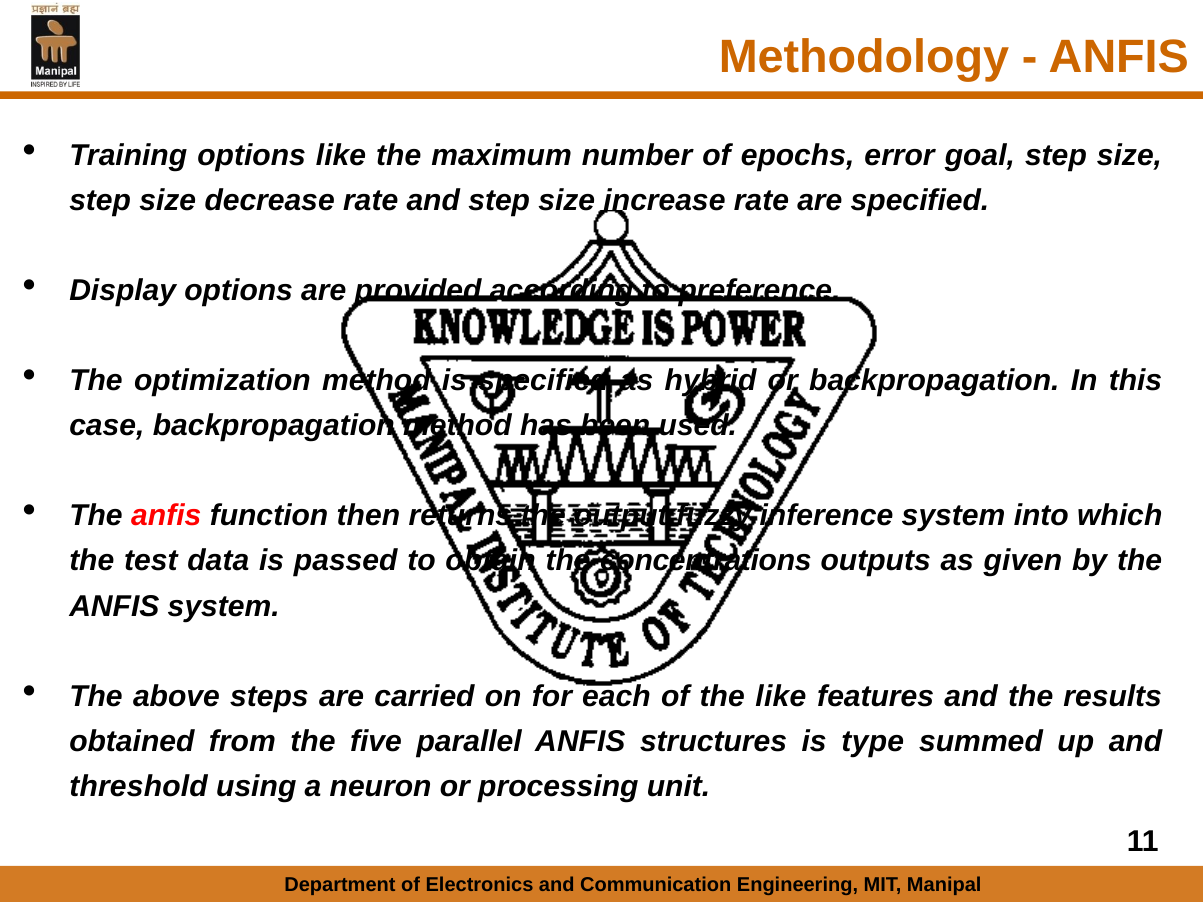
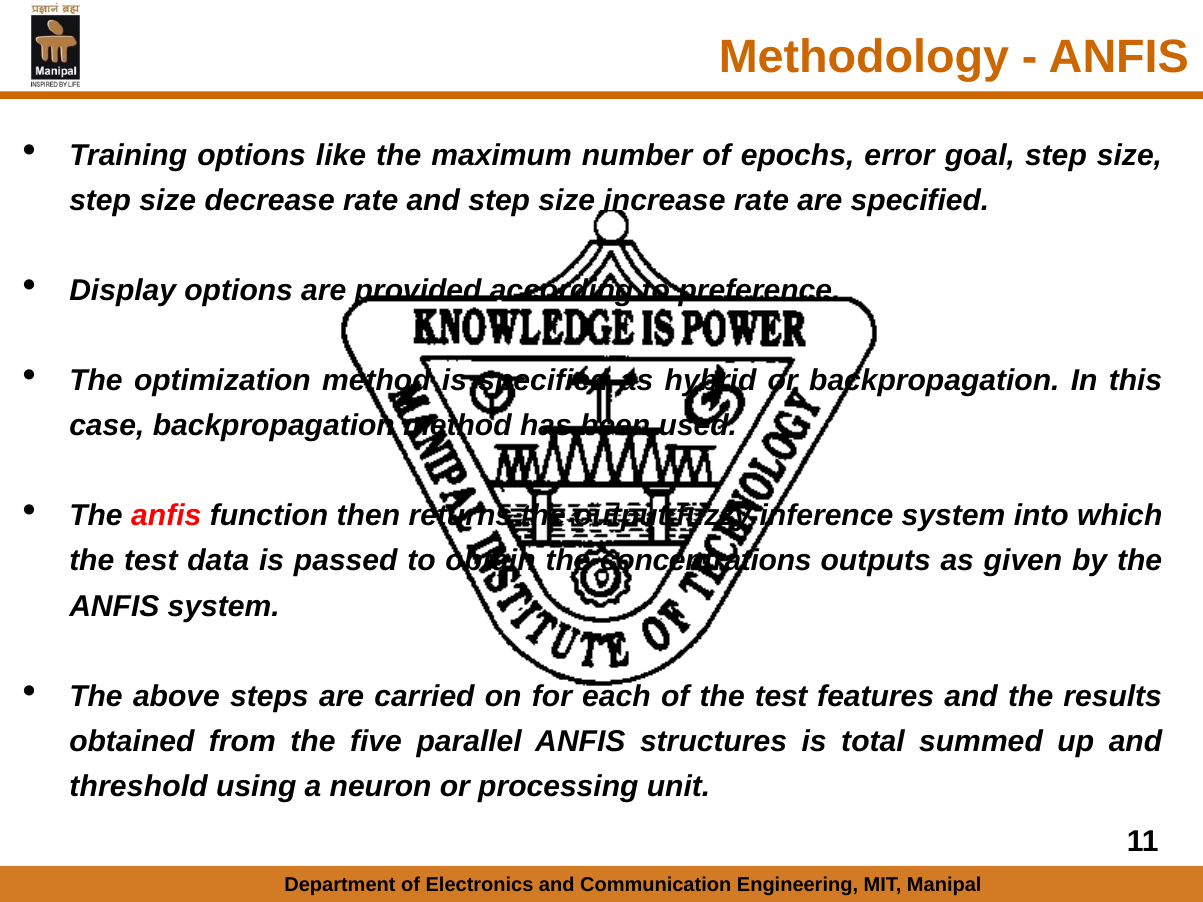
of the like: like -> test (781, 696)
type: type -> total (873, 742)
